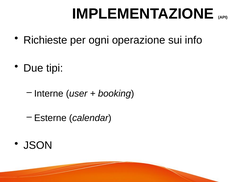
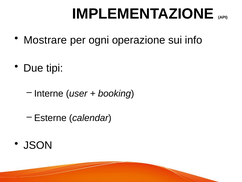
Richieste: Richieste -> Mostrare (45, 40)
